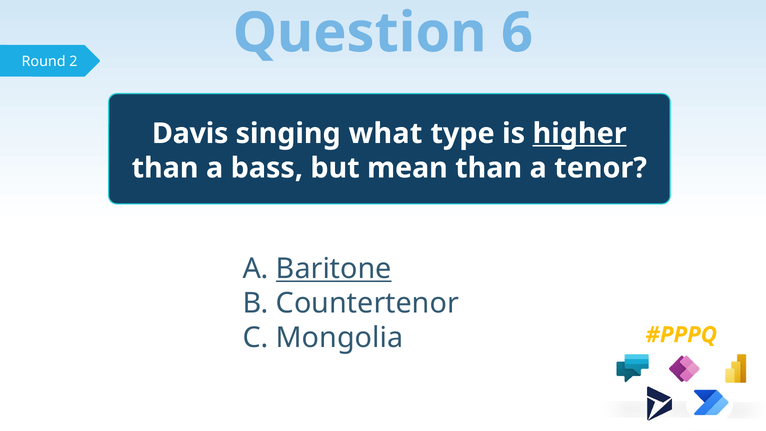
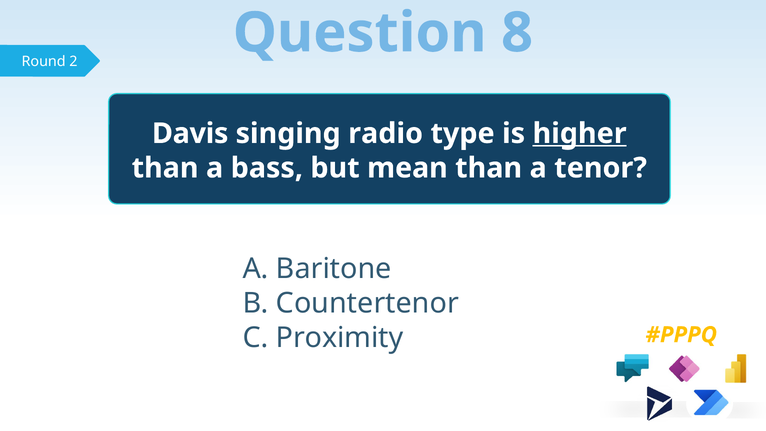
6: 6 -> 8 (517, 33)
what: what -> radio (386, 133)
Baritone underline: present -> none (334, 269)
Mongolia: Mongolia -> Proximity (340, 338)
